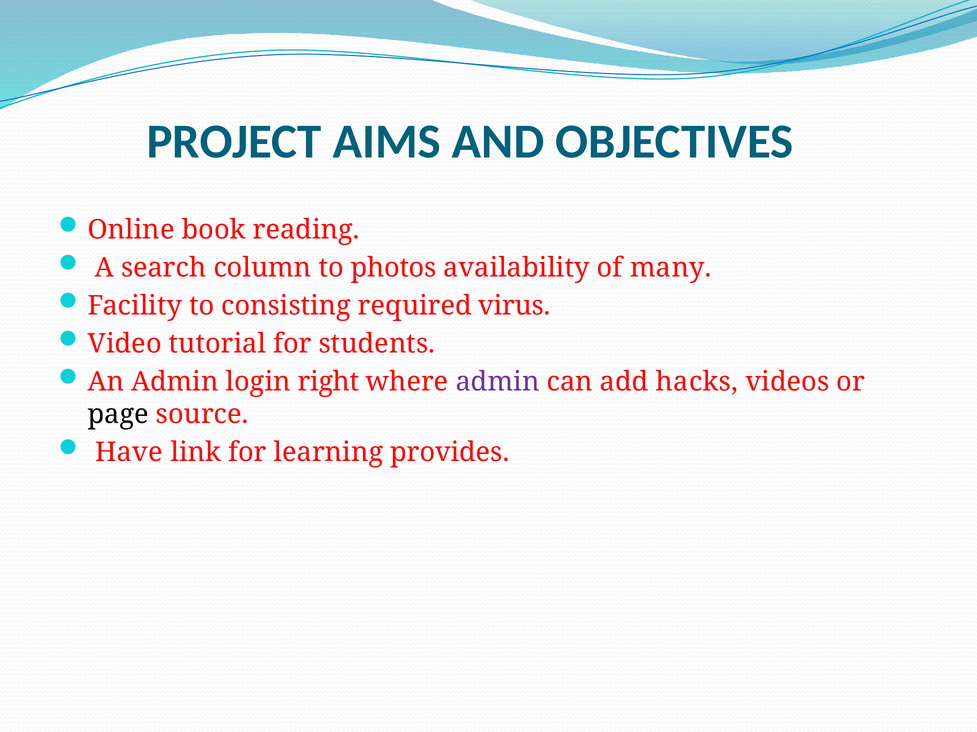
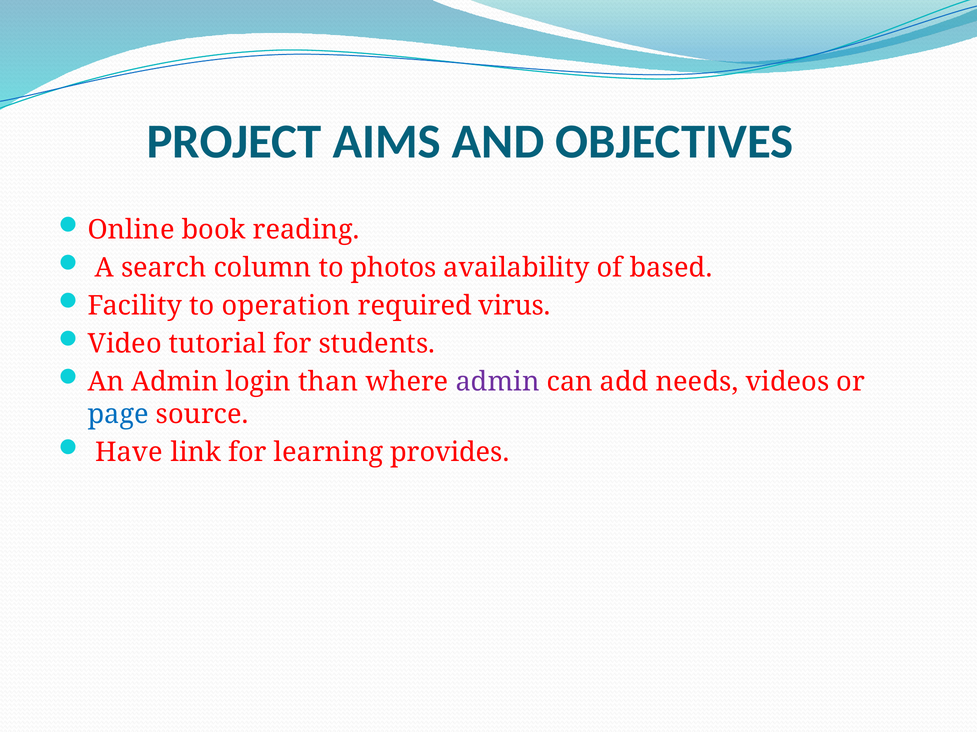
many: many -> based (671, 268)
consisting: consisting -> operation (286, 306)
right: right -> than (328, 382)
hacks: hacks -> needs (697, 382)
page colour: black -> blue (118, 415)
